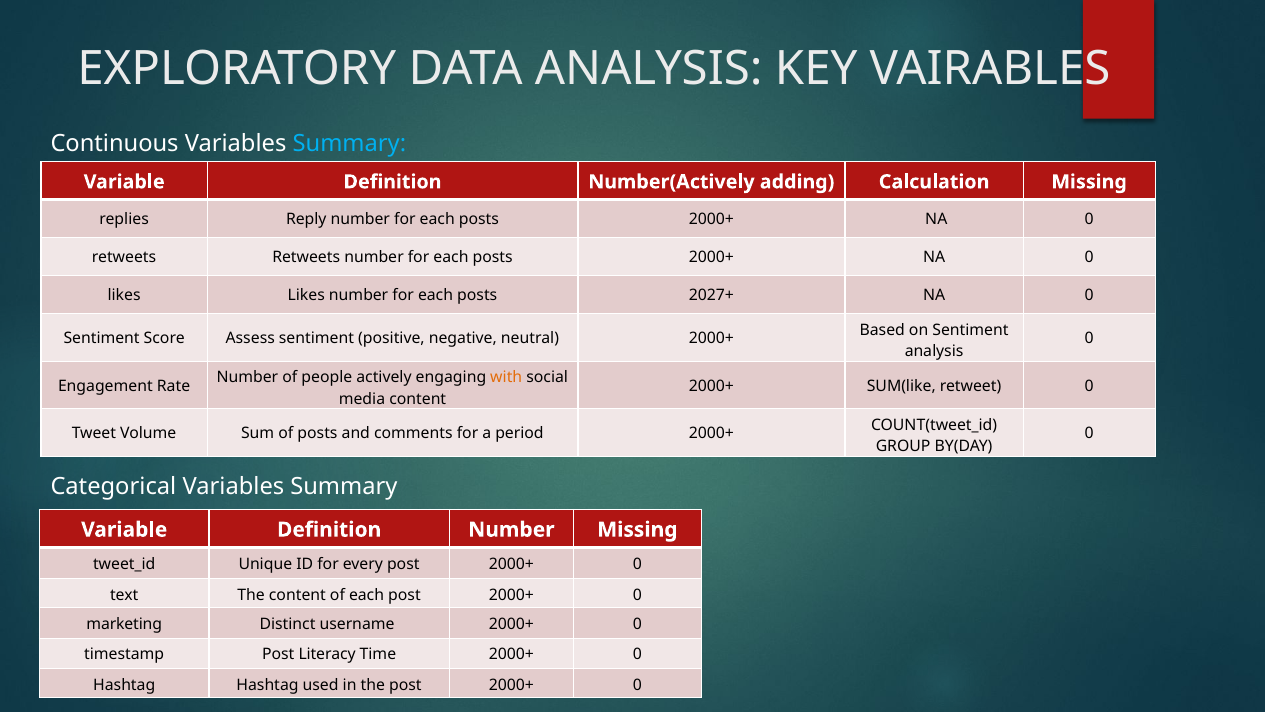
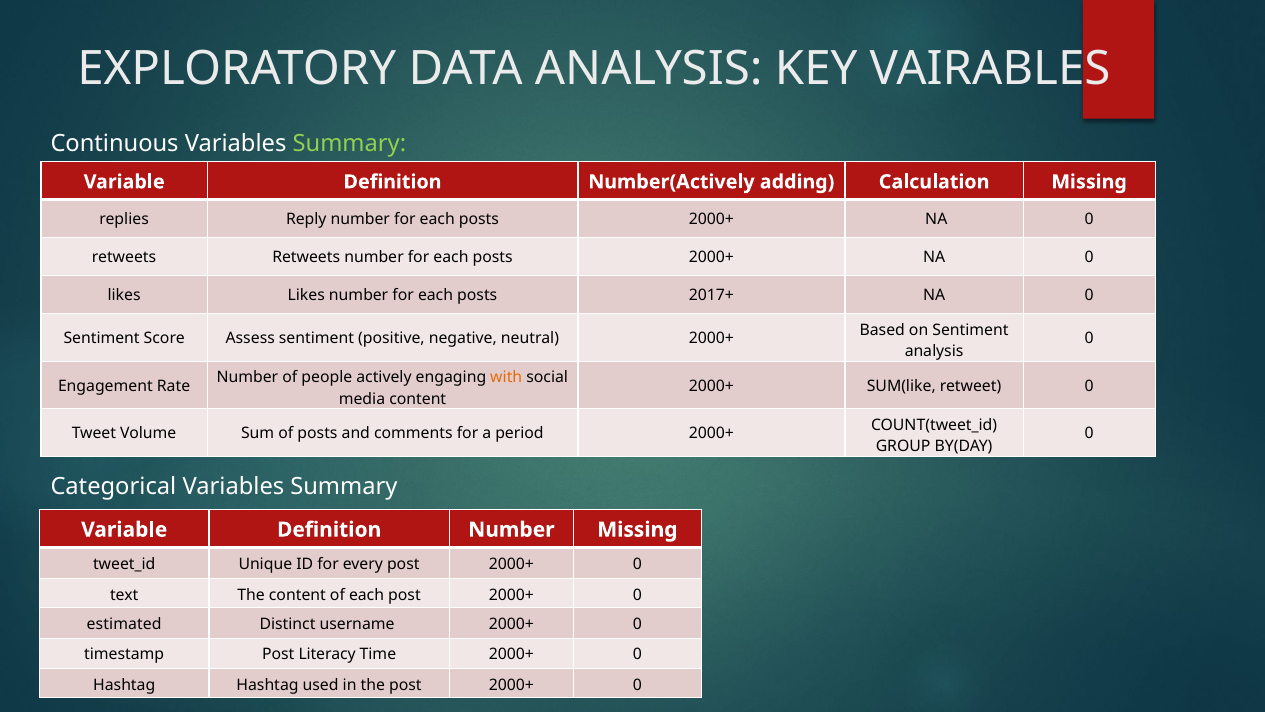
Summary colour: light blue -> light green (349, 144)
2027+: 2027+ -> 2017+ (711, 295)
marketing: marketing -> estimated (124, 623)
